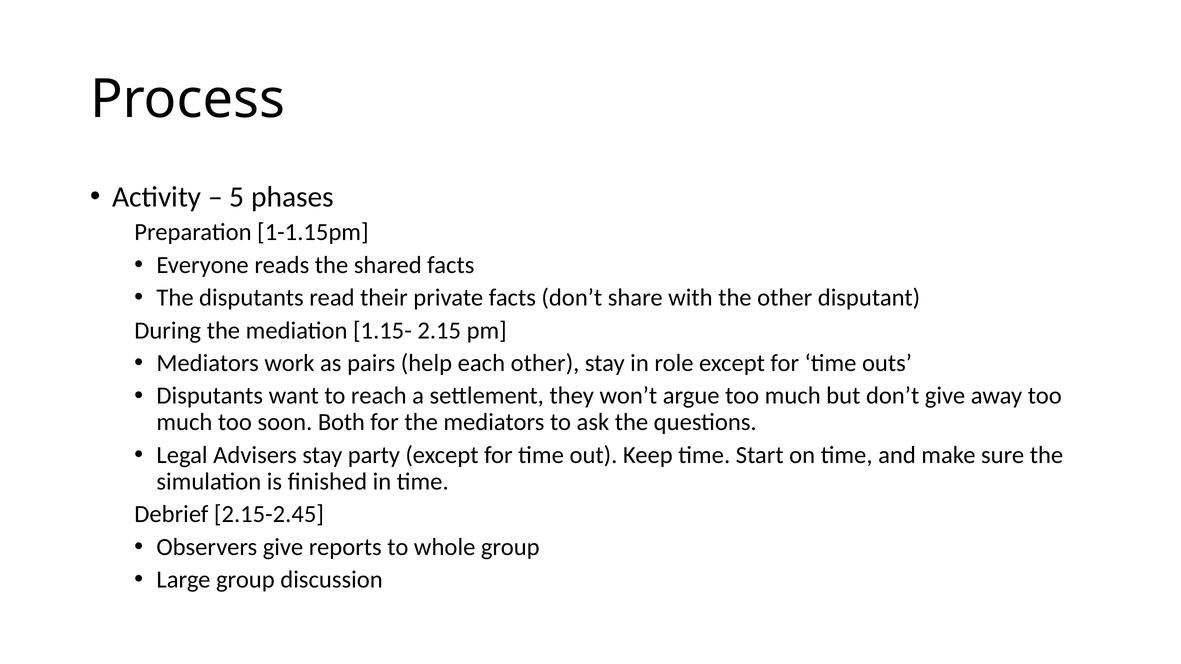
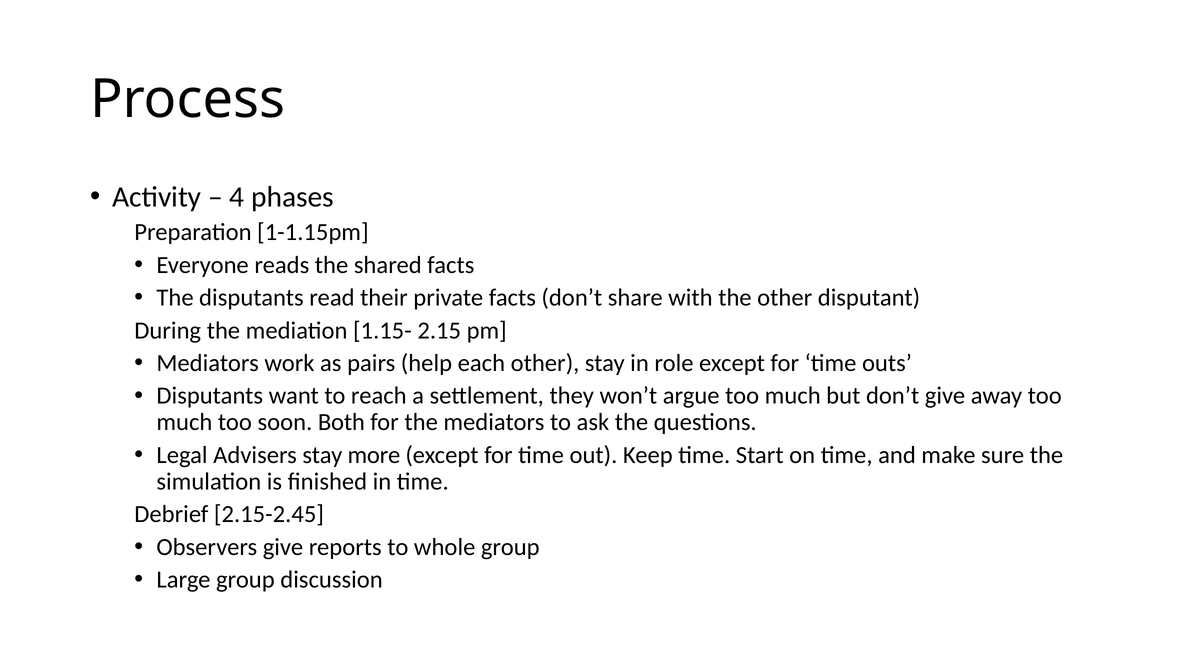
5: 5 -> 4 (237, 197)
party: party -> more (374, 455)
